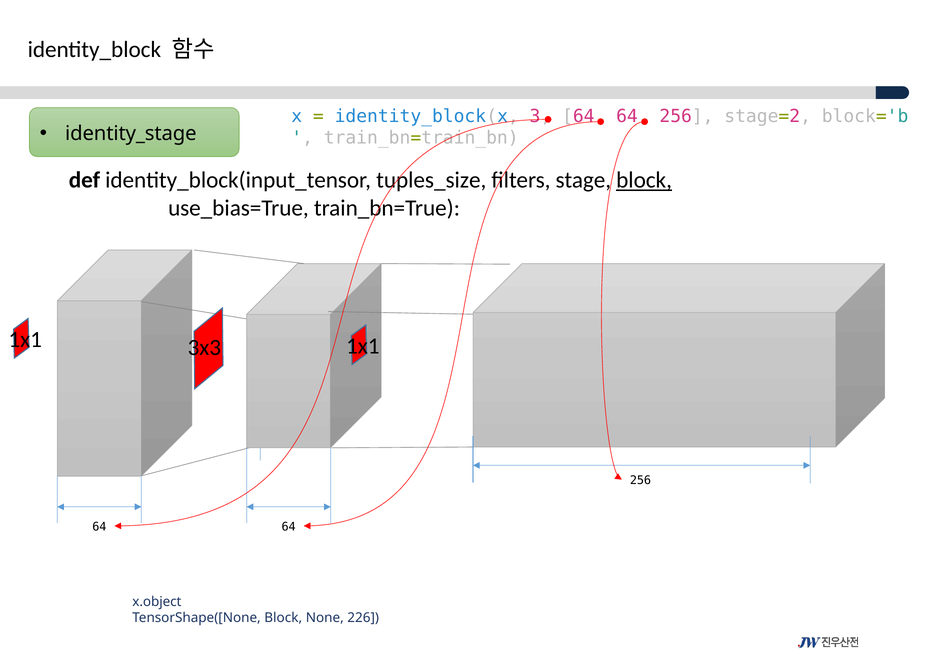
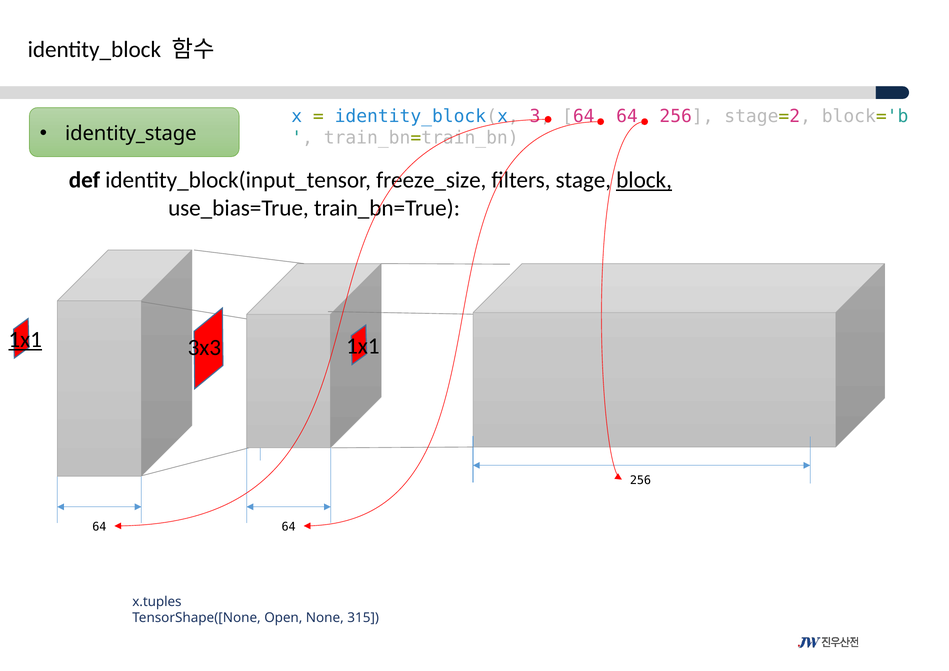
tuples_size: tuples_size -> freeze_size (431, 180)
1x1 underline: none -> present (25, 340)
x.object: x.object -> x.tuples (157, 602)
TensorShape([None Block: Block -> Open (283, 618)
226: 226 -> 315 (363, 618)
